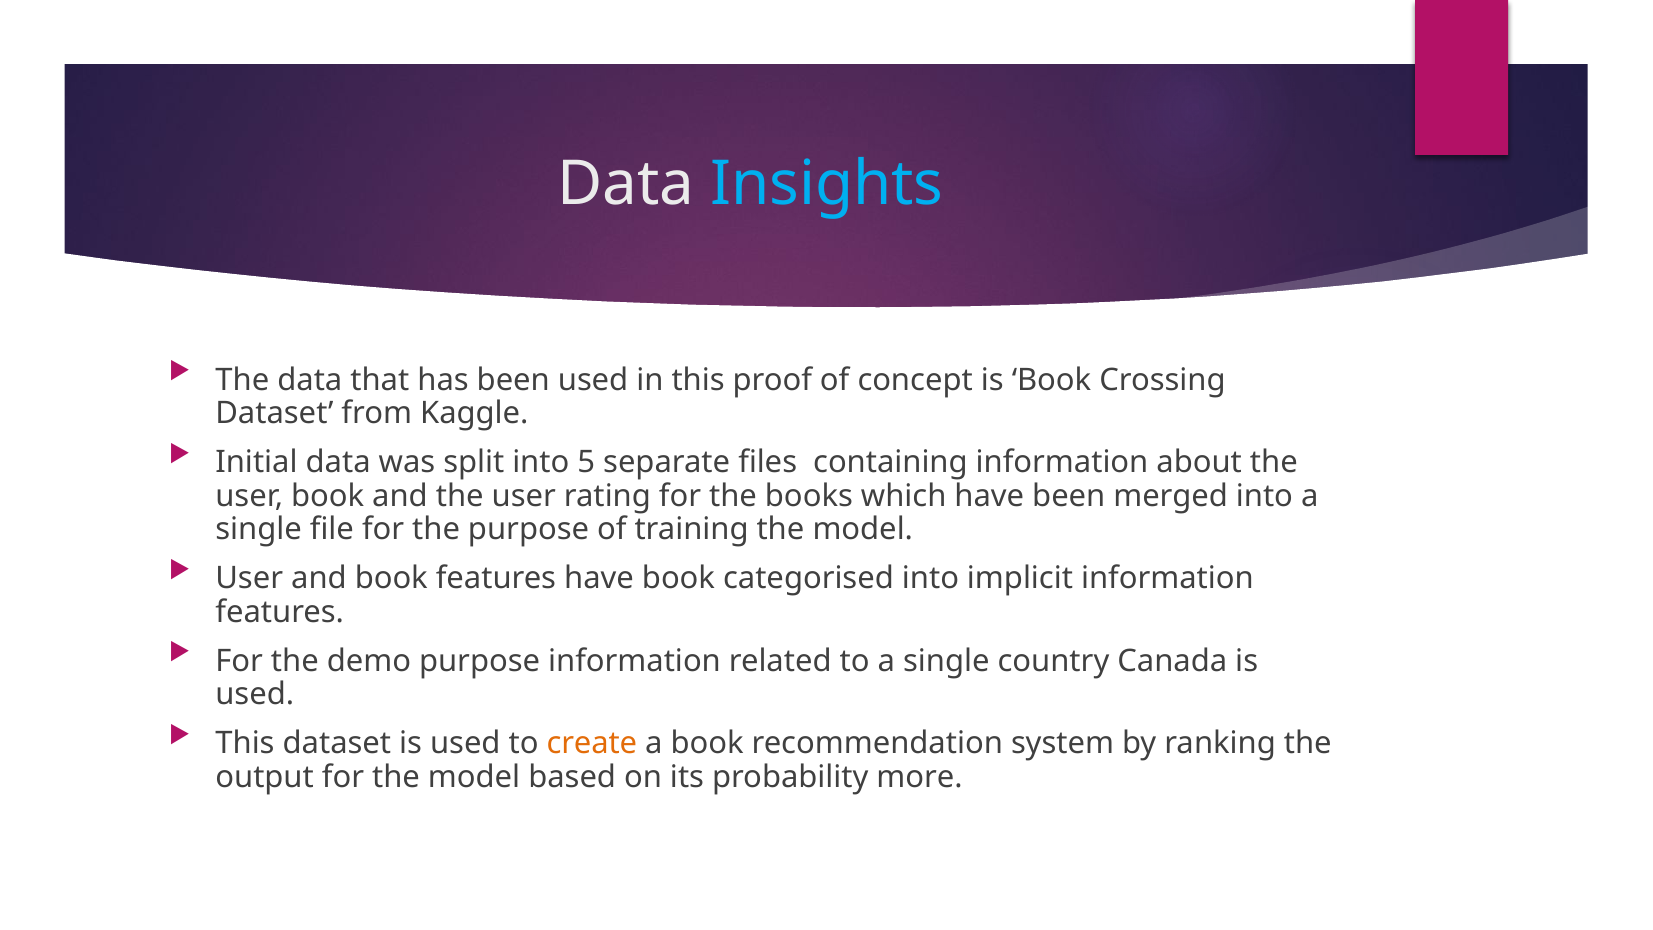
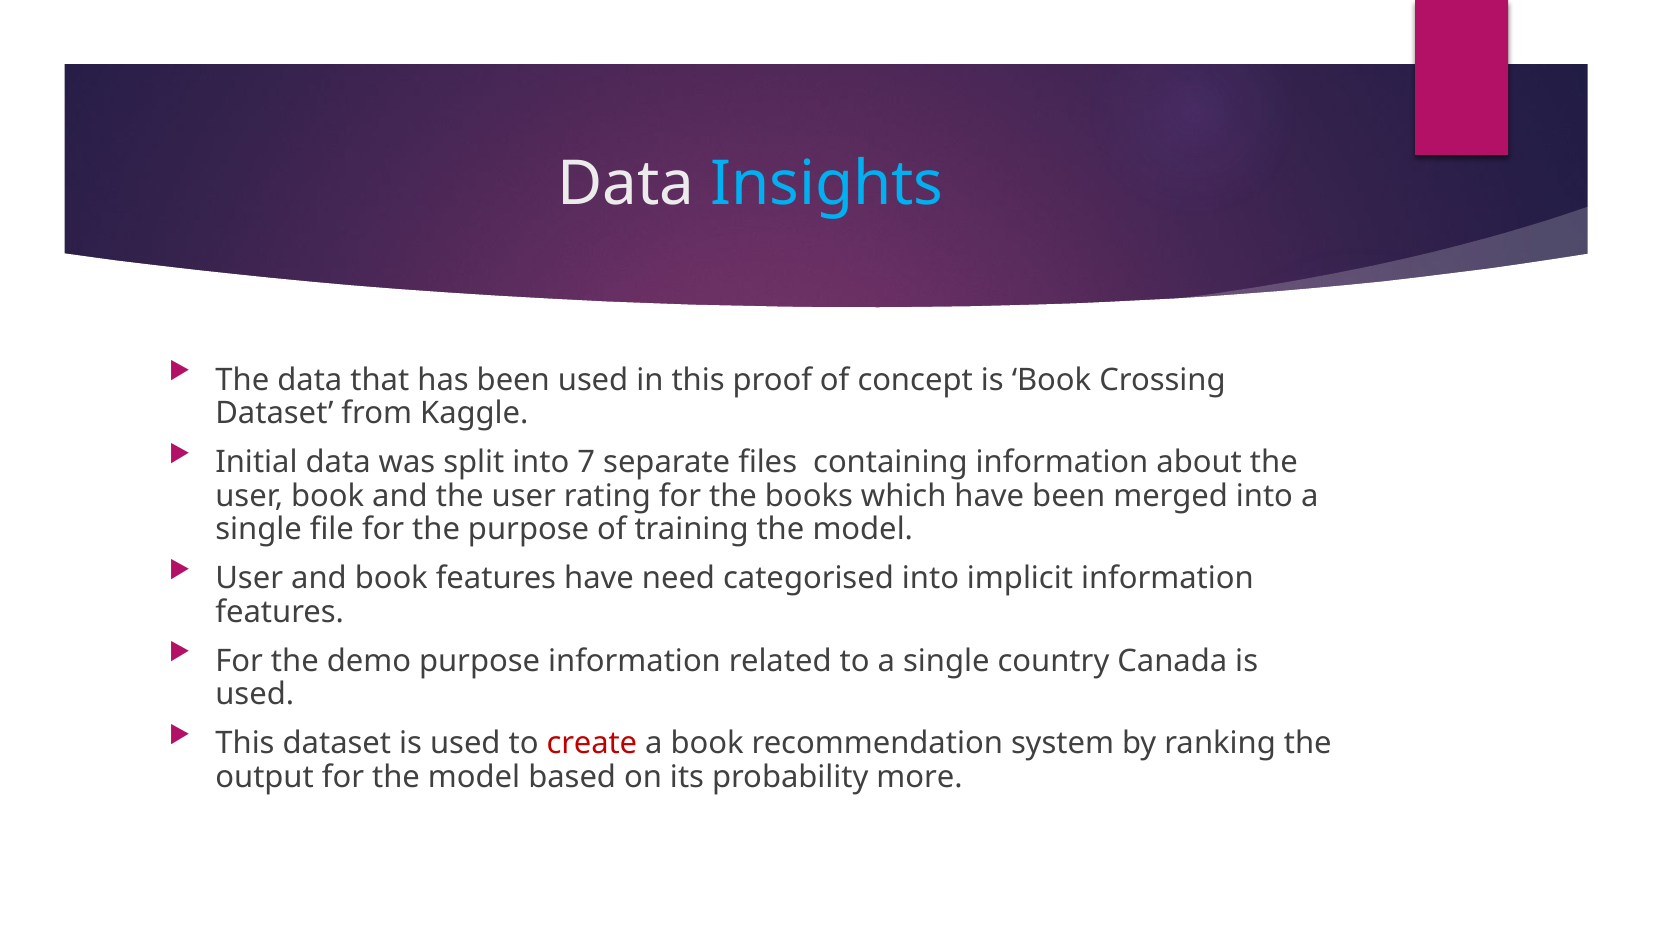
5: 5 -> 7 (586, 462)
have book: book -> need (679, 578)
create colour: orange -> red (592, 743)
